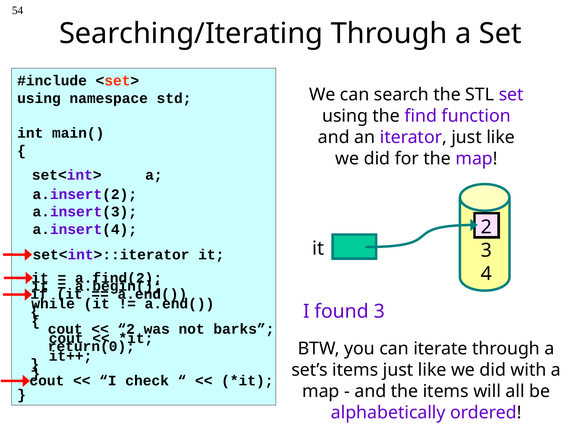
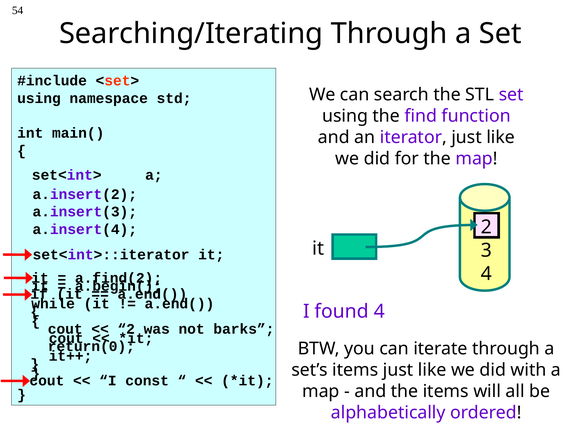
found 3: 3 -> 4 (379, 311)
check: check -> const (147, 381)
